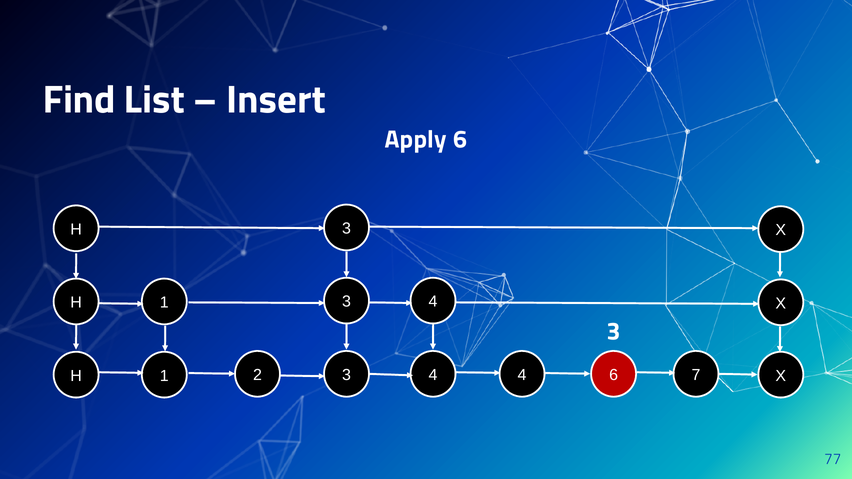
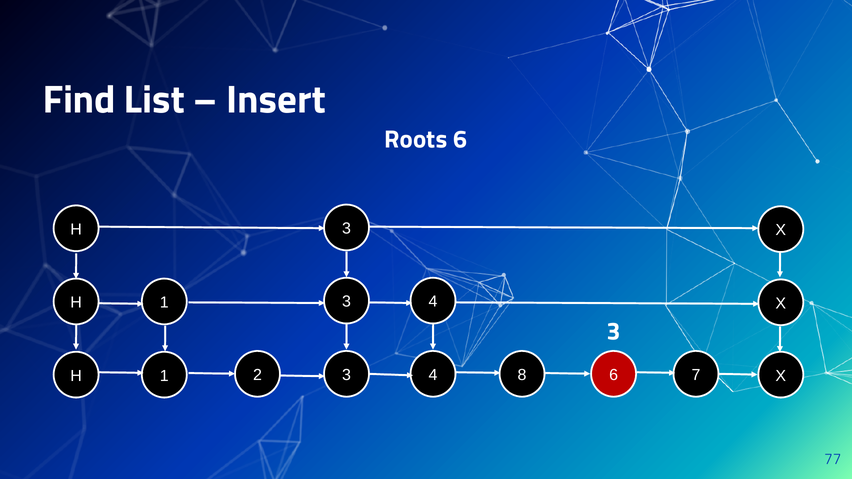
Apply: Apply -> Roots (416, 140)
4: 4 -> 8 (522, 375)
